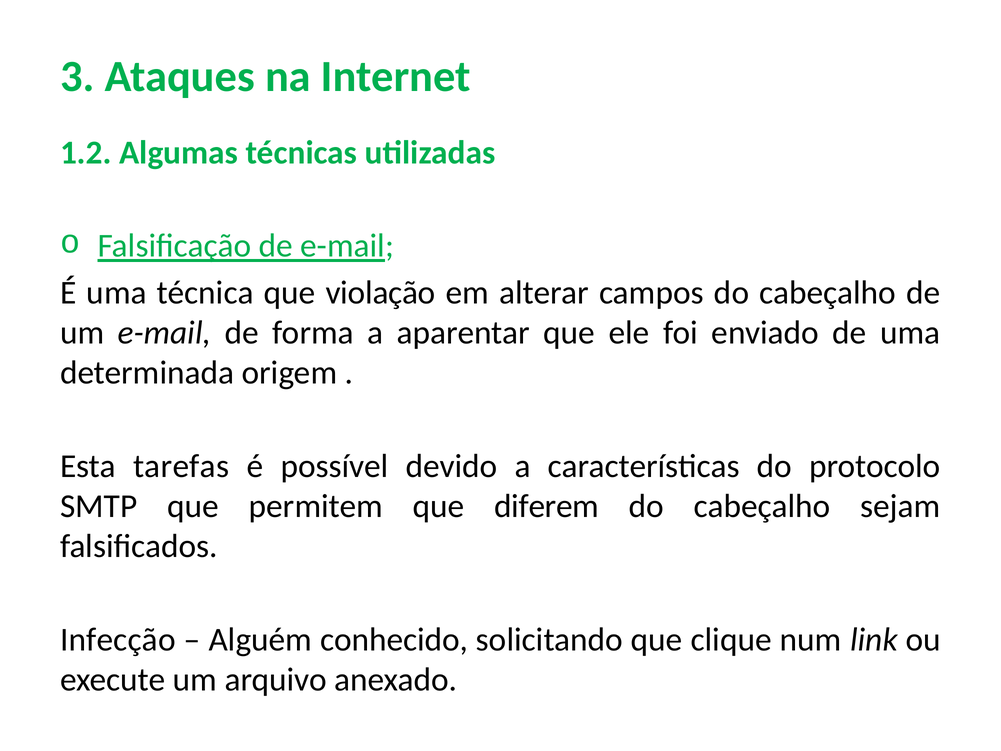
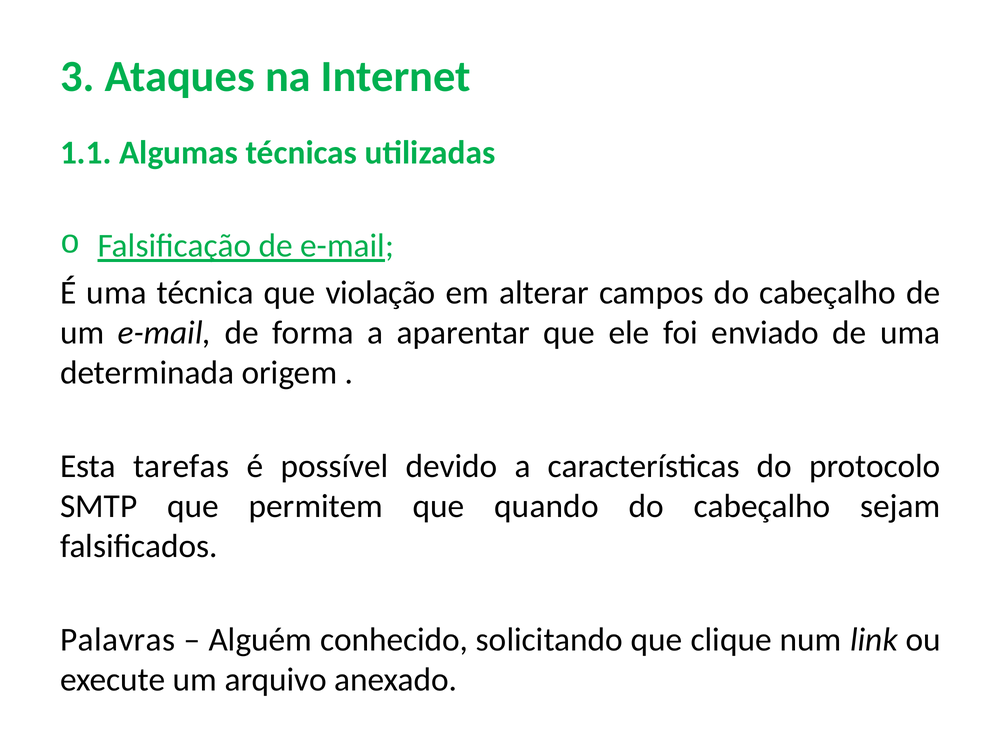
1.2: 1.2 -> 1.1 (86, 152)
diferem: diferem -> quando (546, 506)
Infecção: Infecção -> Palavras (118, 640)
